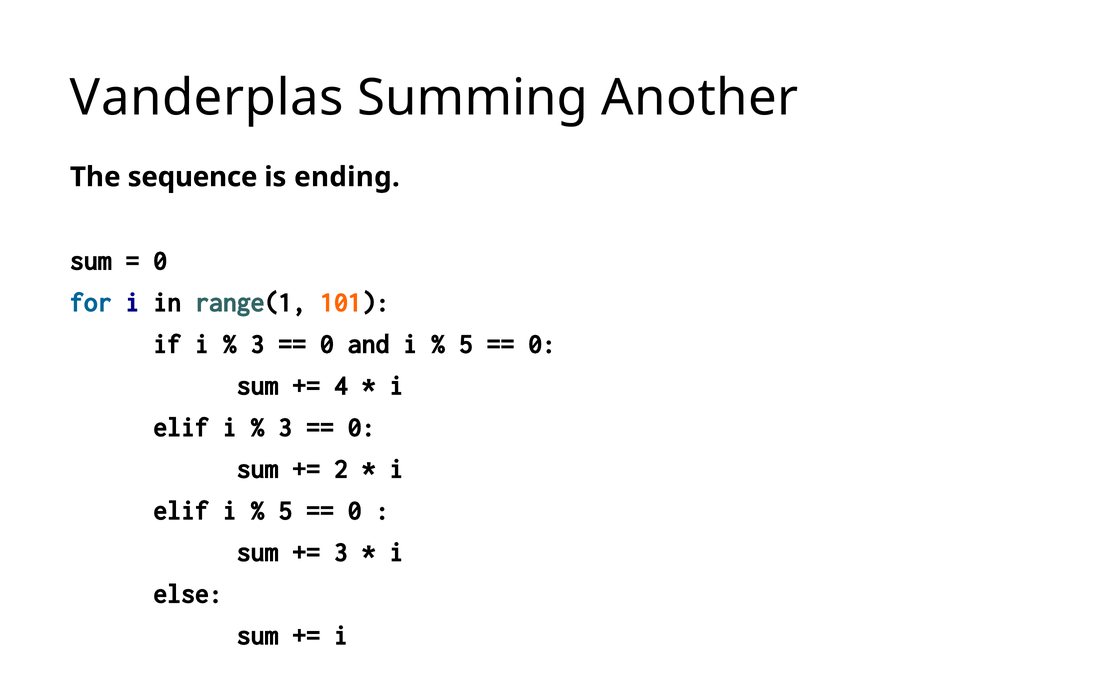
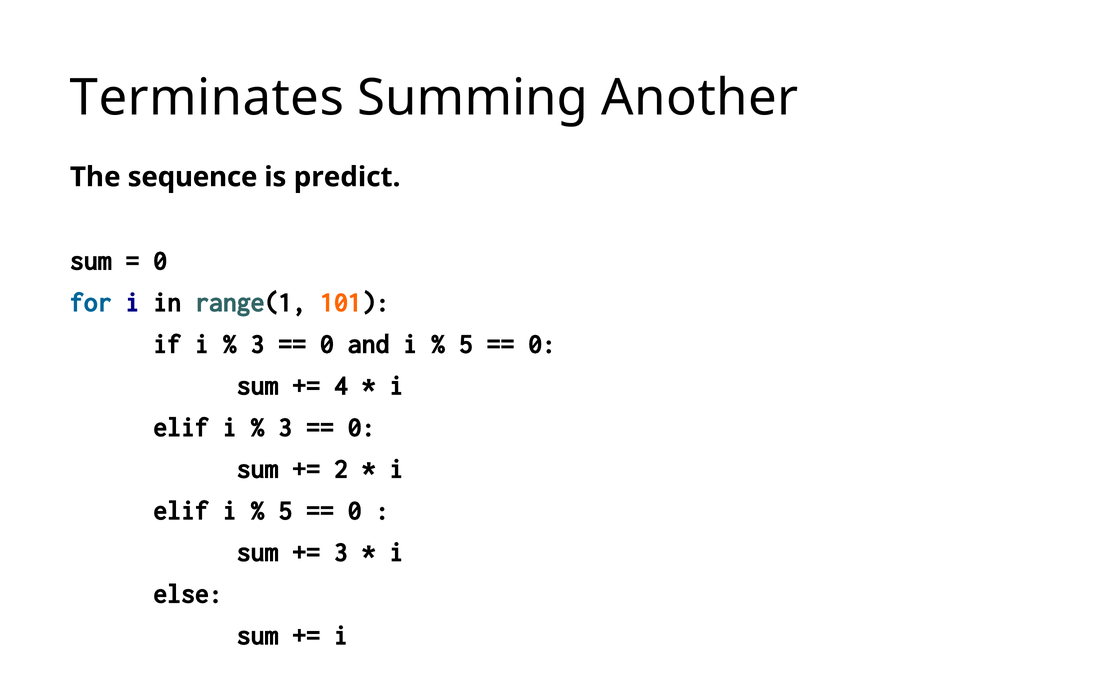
Vanderplas: Vanderplas -> Terminates (207, 98)
ending: ending -> predict (347, 177)
